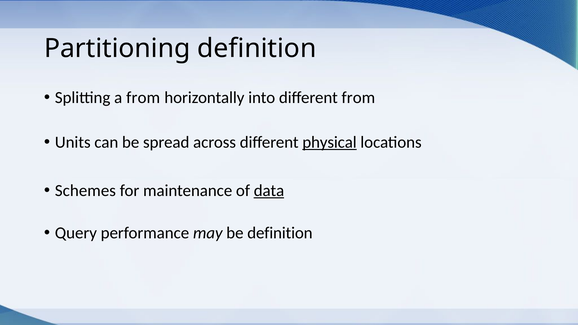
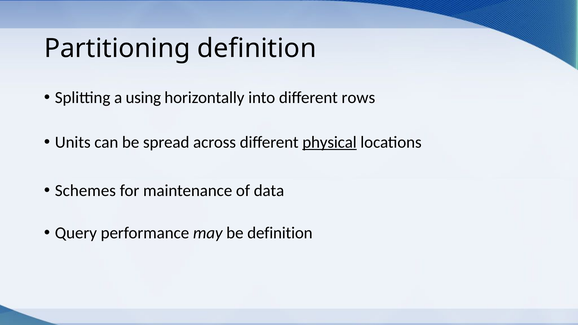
a from: from -> using (143, 98)
different from: from -> rows (358, 98)
data underline: present -> none (269, 191)
